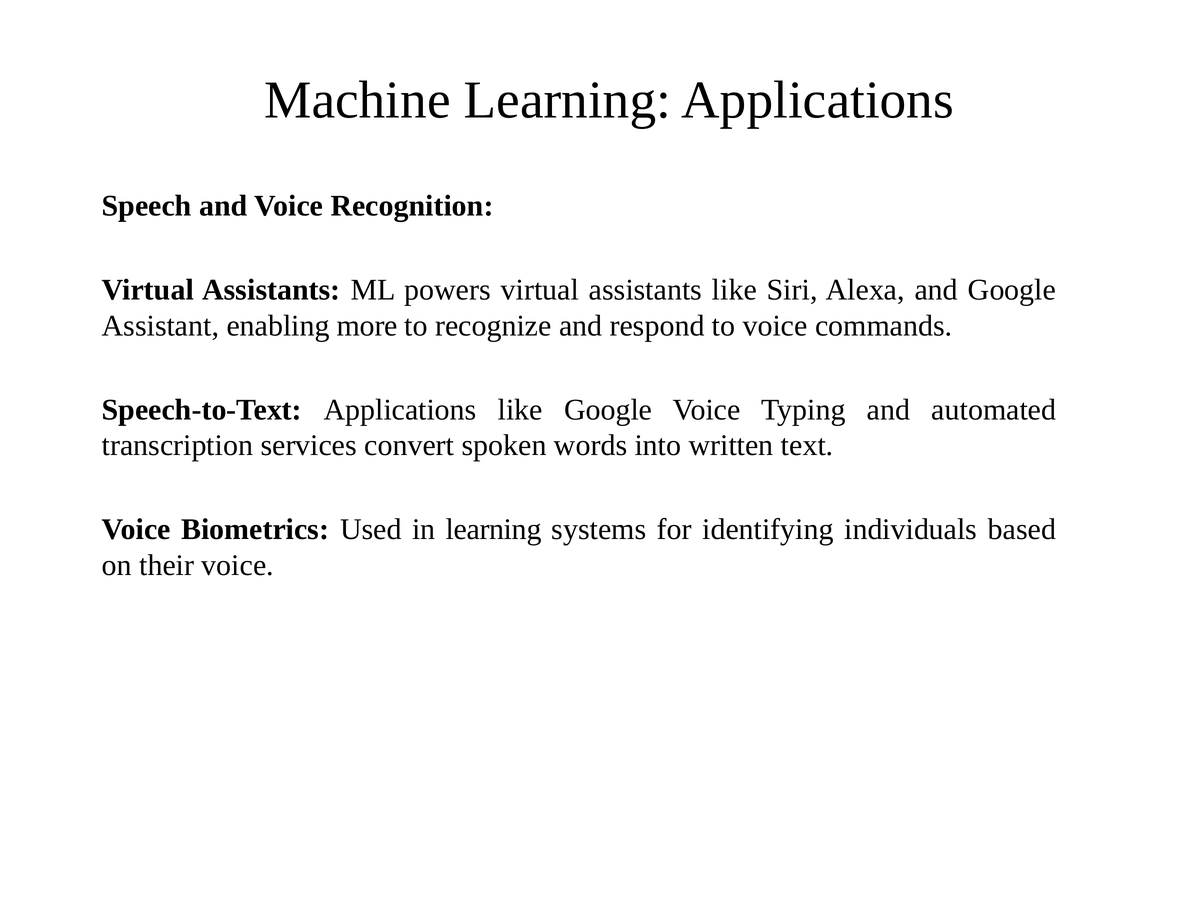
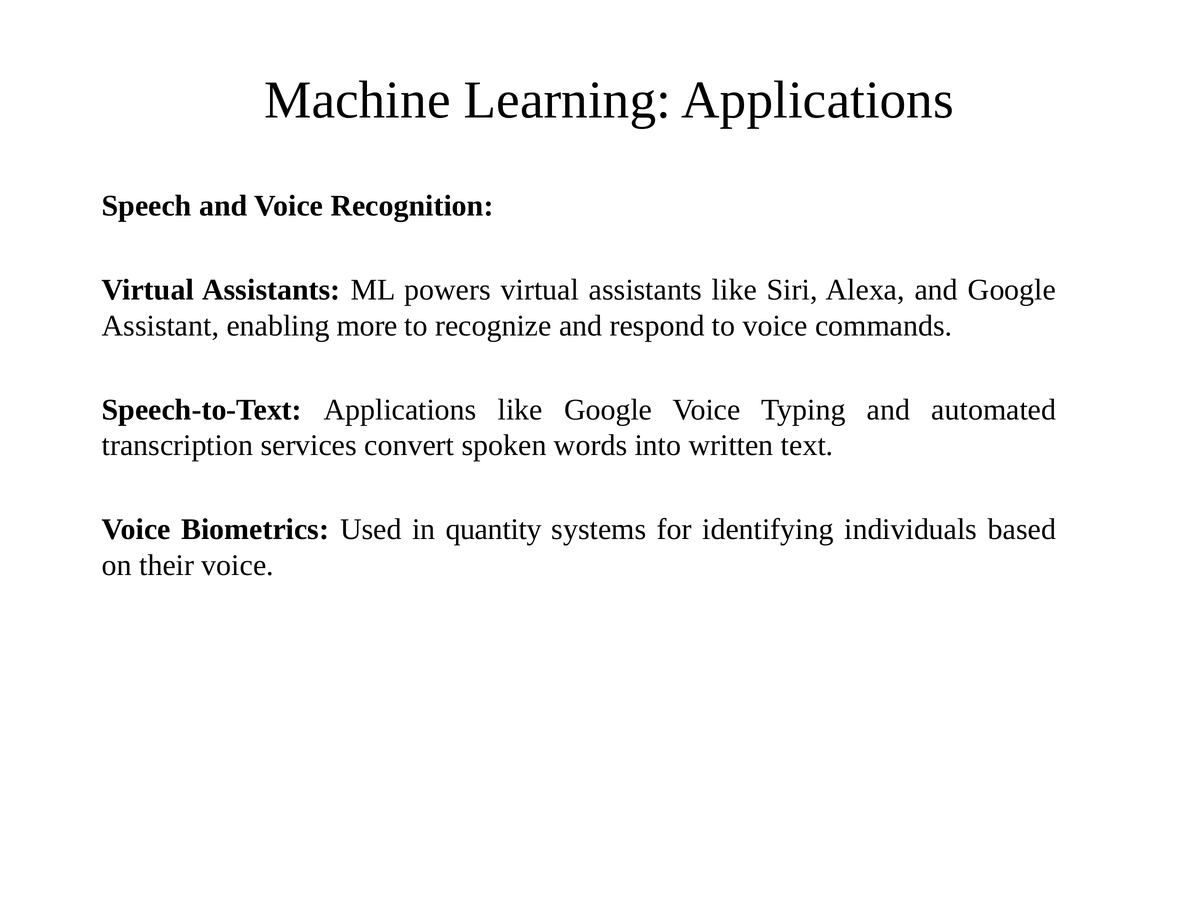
in learning: learning -> quantity (494, 530)
